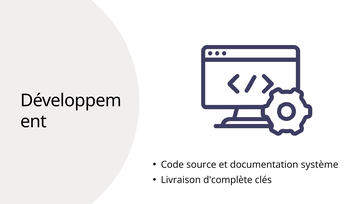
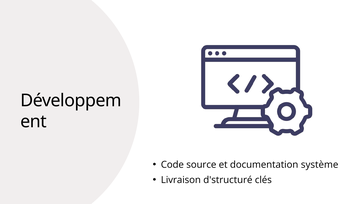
d'complète: d'complète -> d'structuré (228, 180)
